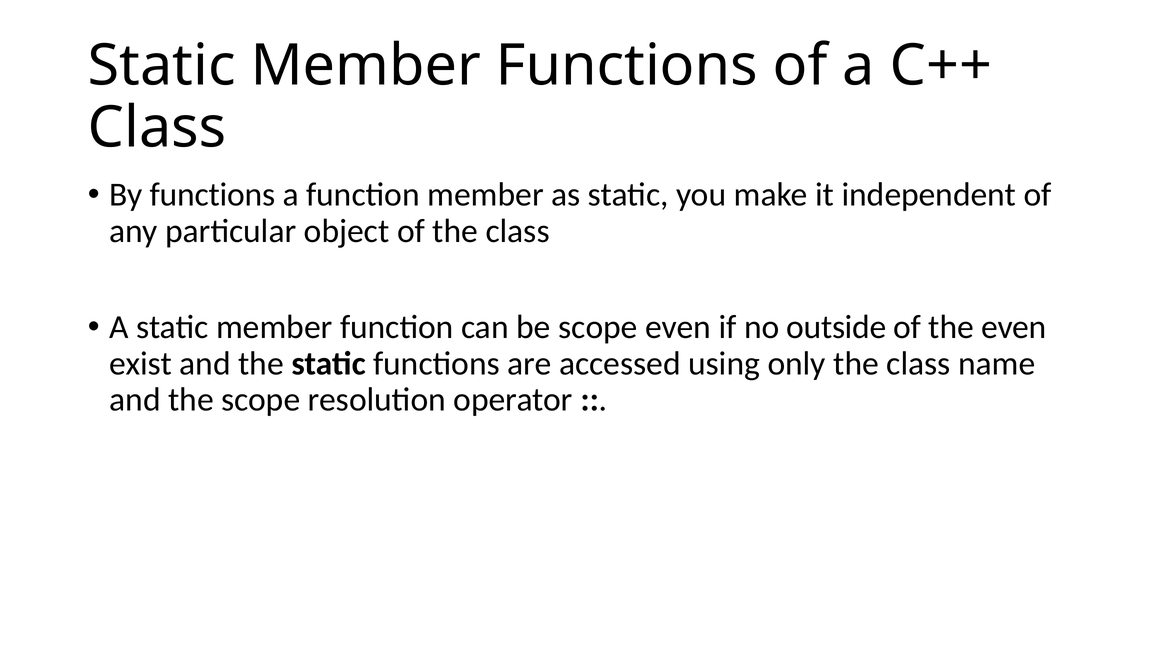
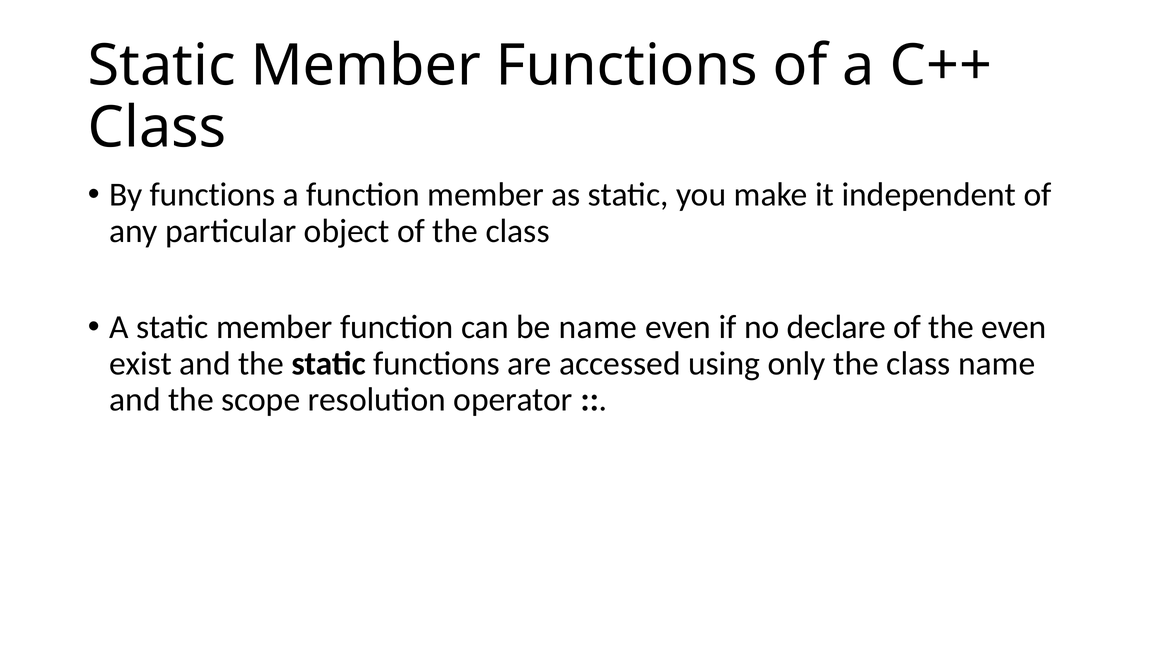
be scope: scope -> name (598, 327)
outside: outside -> declare (836, 327)
